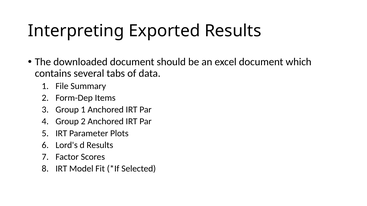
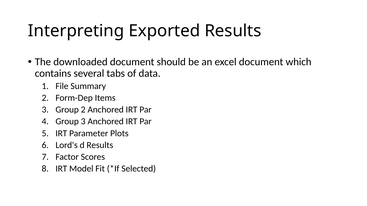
Group 1: 1 -> 2 (83, 110)
Group 2: 2 -> 3 (83, 122)
